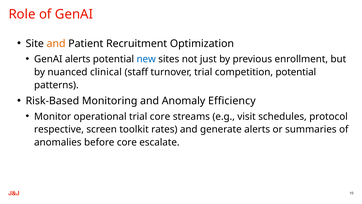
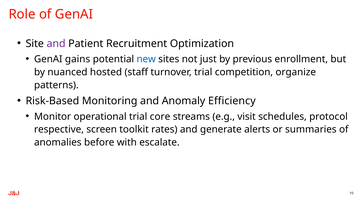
and colour: orange -> purple (56, 43)
GenAI alerts: alerts -> gains (78, 59)
clinical: clinical -> hosted (106, 72)
competition potential: potential -> organize (296, 72)
before core: core -> with (127, 142)
